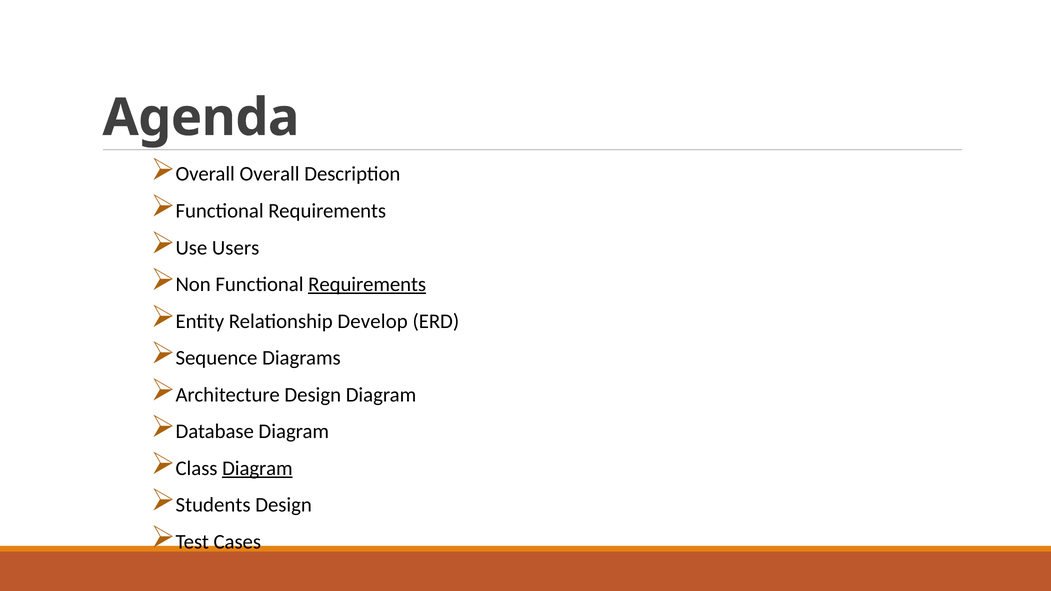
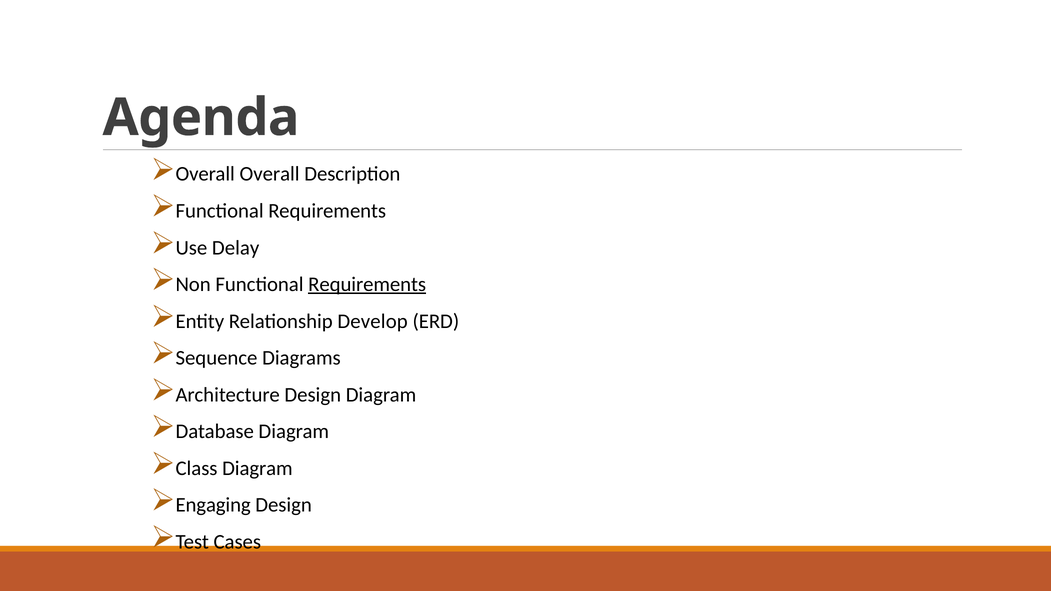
Users: Users -> Delay (236, 248)
Diagram underline: present -> none (257, 468)
Students: Students -> Engaging (213, 505)
